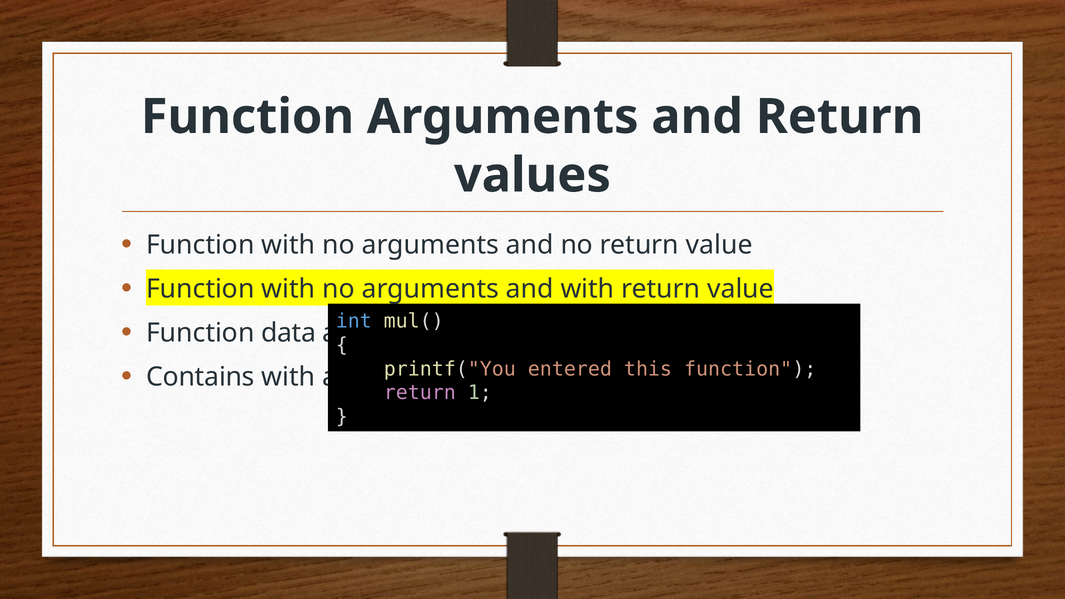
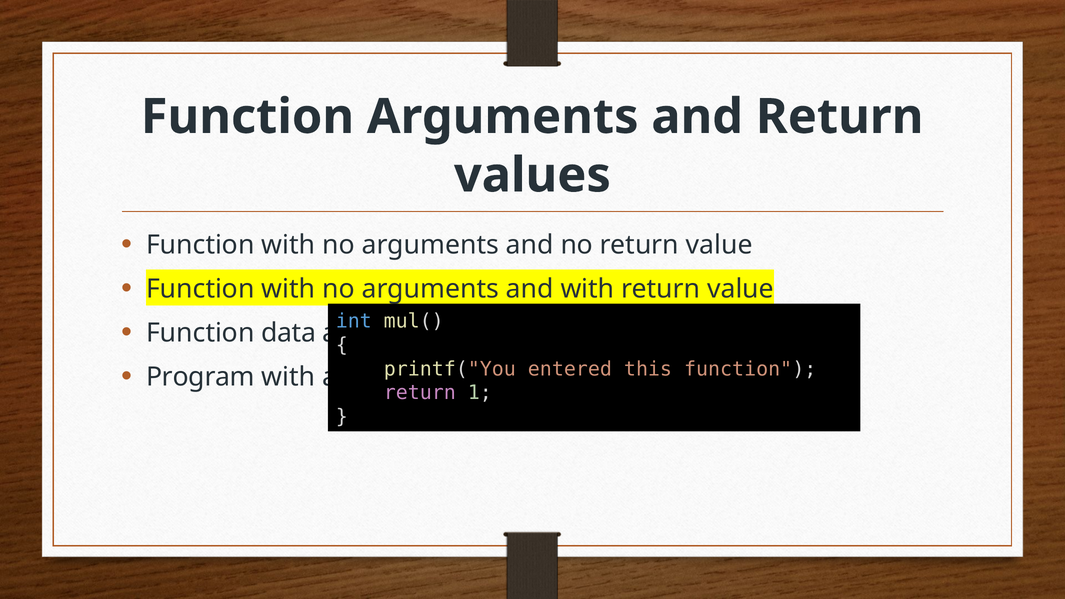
Contains: Contains -> Program (200, 377)
